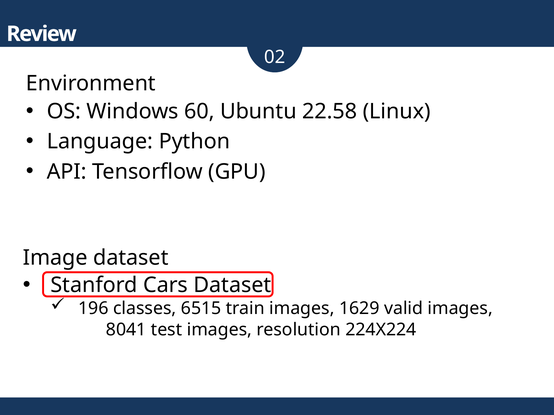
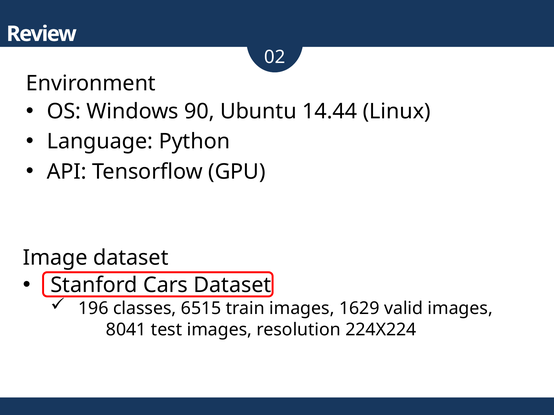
60: 60 -> 90 (199, 112)
22.58: 22.58 -> 14.44 (330, 112)
